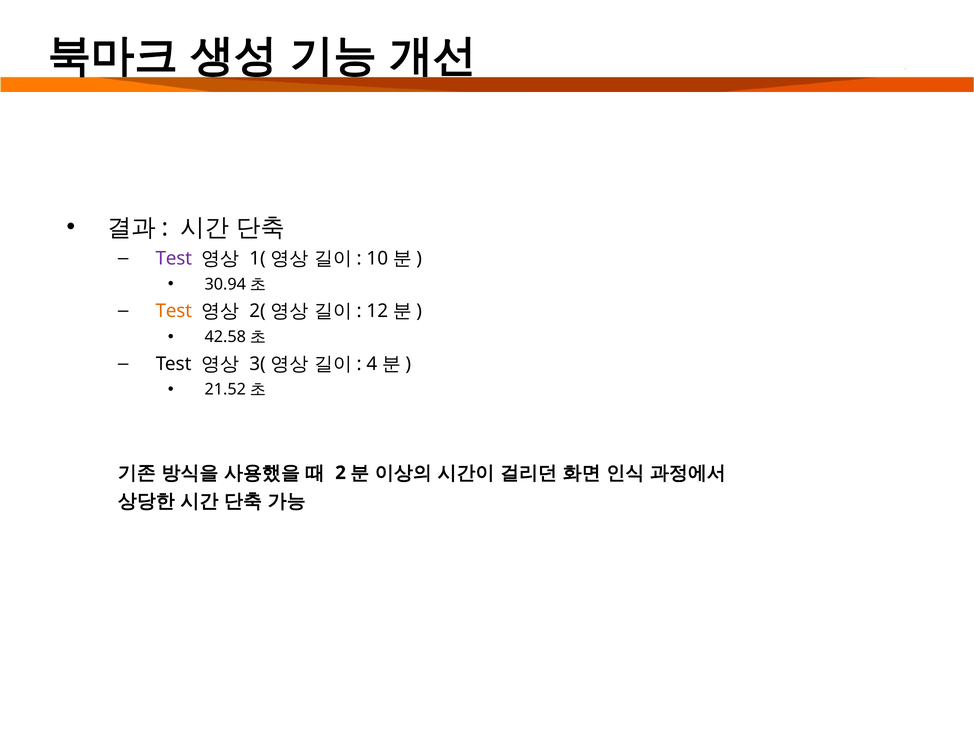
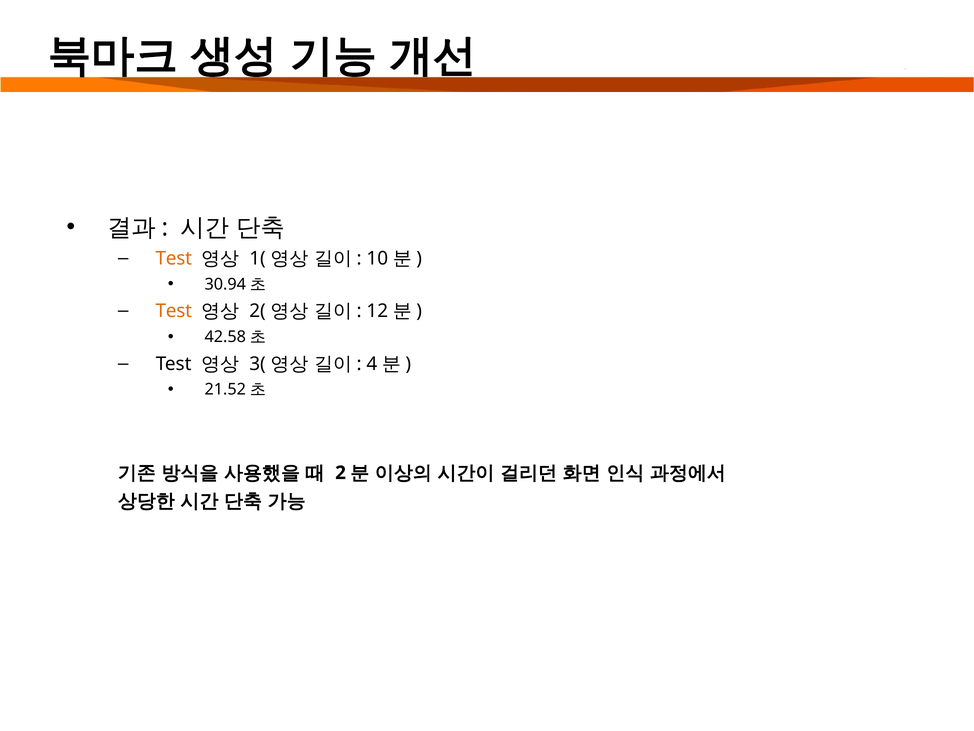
Test colour: purple -> orange (174, 258)
